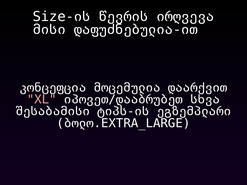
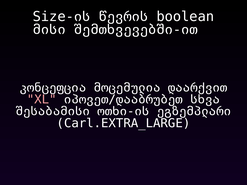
ირღვევა: ირღვევა -> boolean (185, 17)
დაფუძნებულია-ით: დაფუძნებულია-ით -> შემთხვევებში-ით (136, 30)
ტიპს-ის: ტიპს-ის -> ოთხი-ის (123, 111)
ბოლო.EXTRA_LARGE: ბოლო.EXTRA_LARGE -> Carl.EXTRA_LARGE (123, 123)
